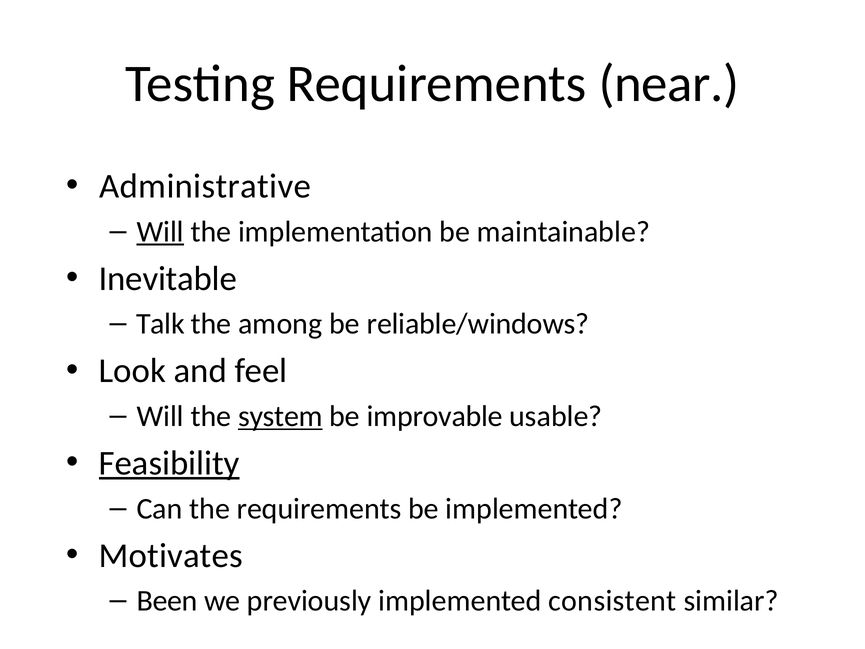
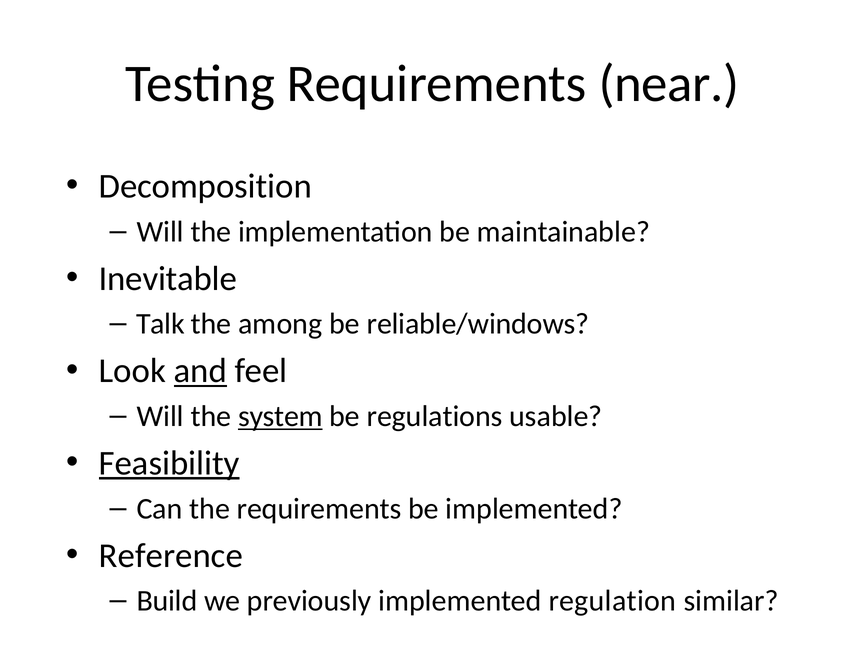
Administrative: Administrative -> Decomposition (205, 186)
Will underline: present -> none (160, 232)
and underline: none -> present (200, 371)
improvable: improvable -> regulations (435, 416)
Motivates: Motivates -> Reference (171, 555)
Been: Been -> Build (167, 601)
consistent: consistent -> regulation (612, 601)
